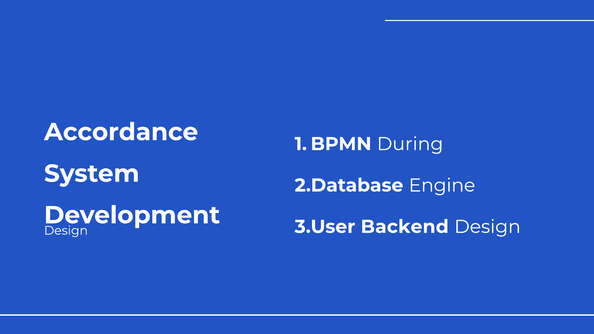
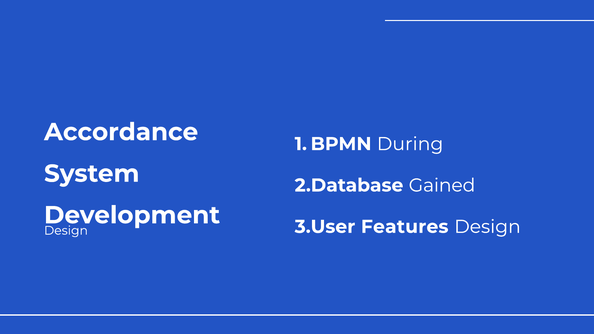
Engine: Engine -> Gained (442, 185)
Backend: Backend -> Features (405, 227)
